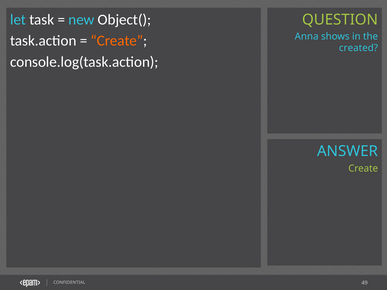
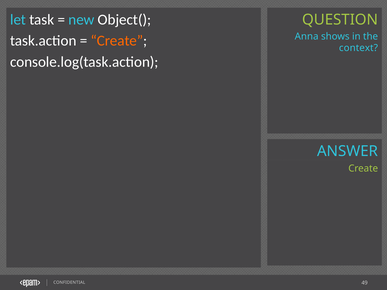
created: created -> context (358, 48)
